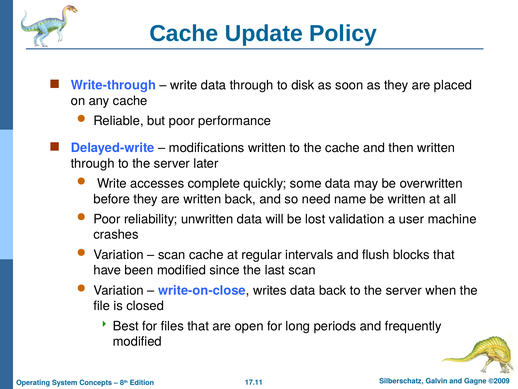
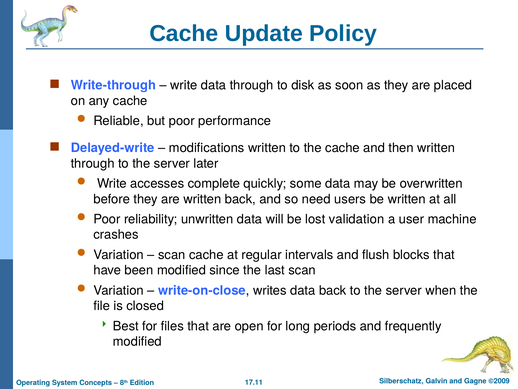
name: name -> users (350, 199)
